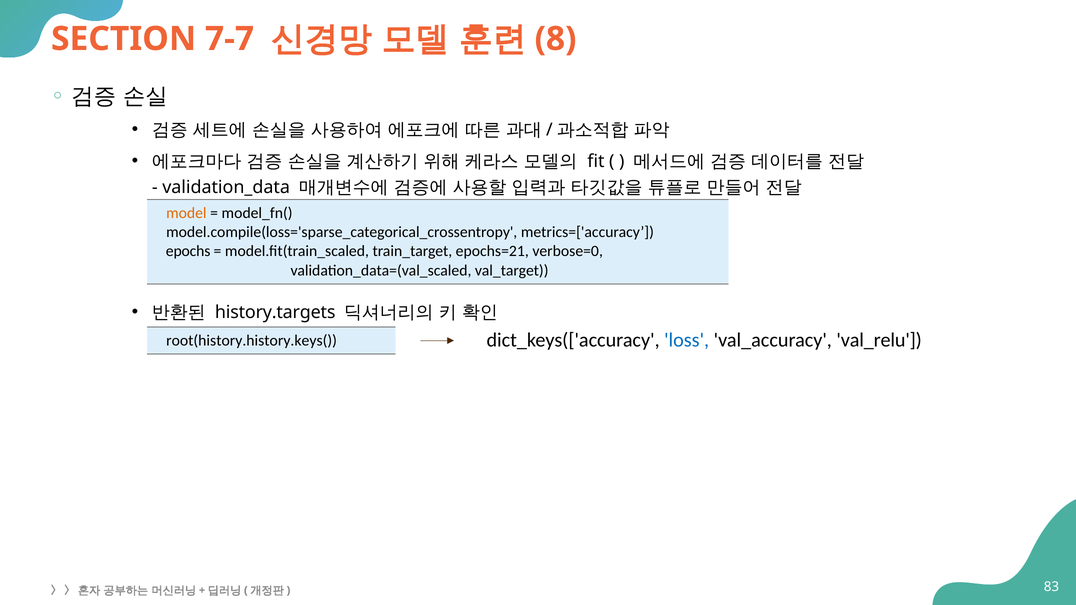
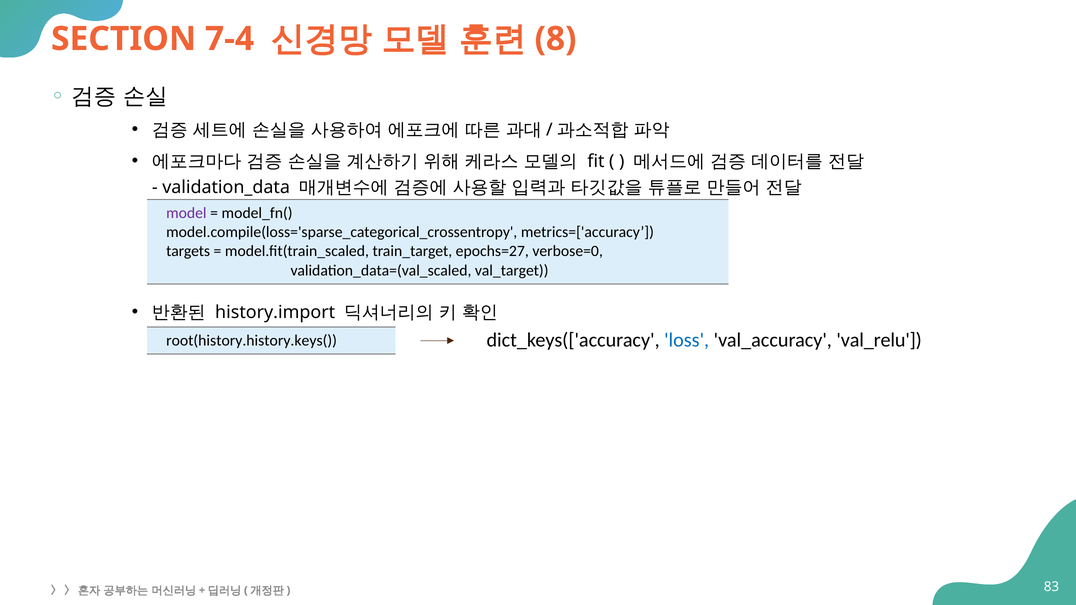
7-7: 7-7 -> 7-4 (230, 39)
model colour: orange -> purple (186, 213)
epochs: epochs -> targets (188, 251)
epochs=21: epochs=21 -> epochs=27 (492, 251)
history.targets: history.targets -> history.import (275, 313)
